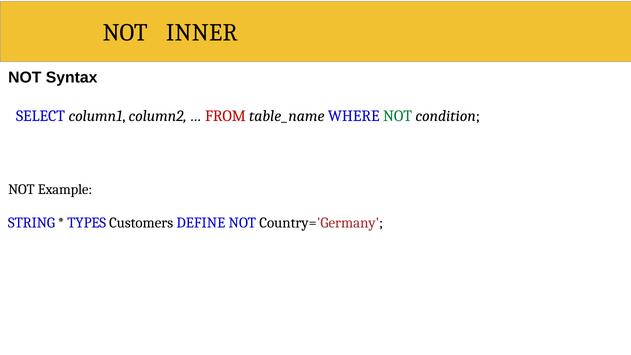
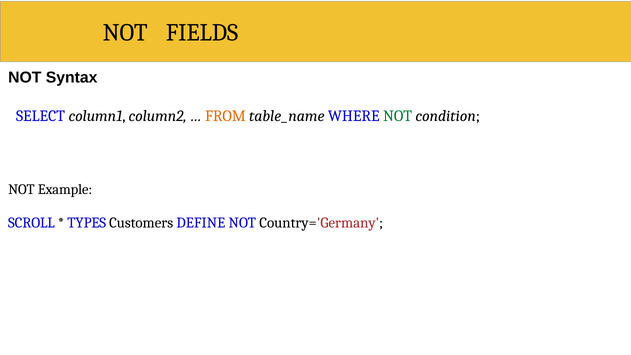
INNER: INNER -> FIELDS (202, 33)
FROM colour: red -> orange (225, 116)
STRING: STRING -> SCROLL (31, 223)
